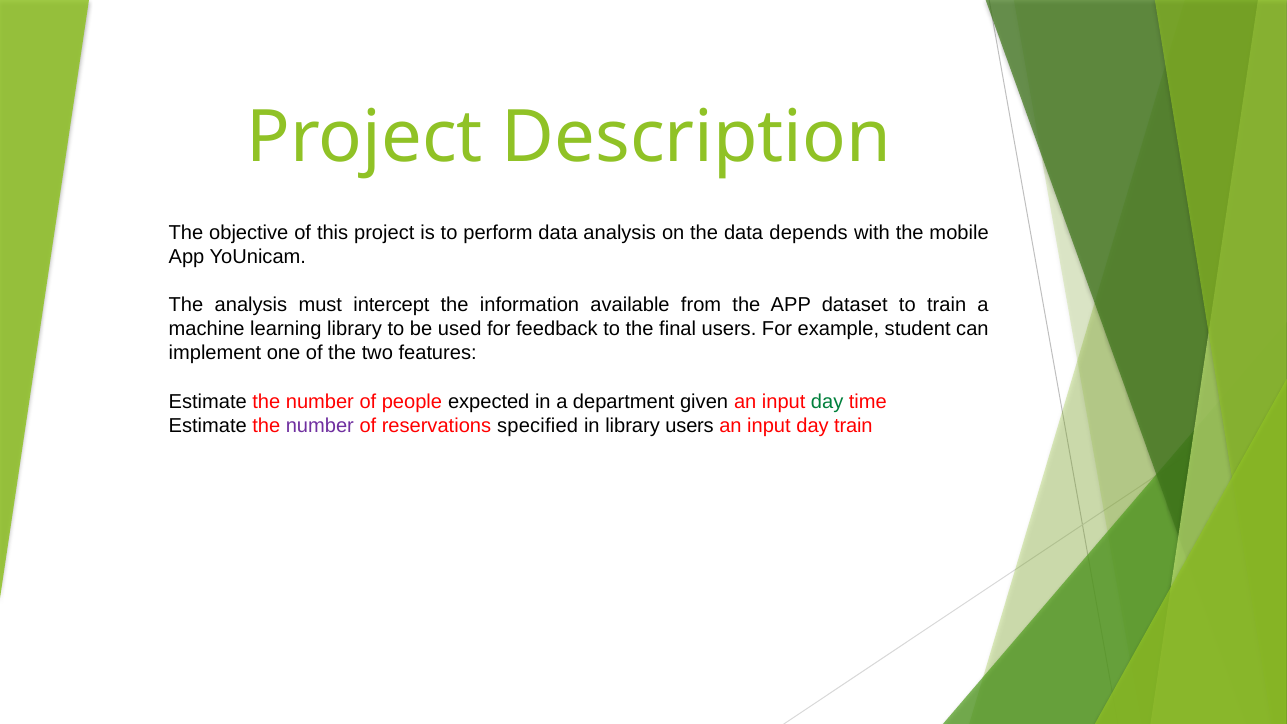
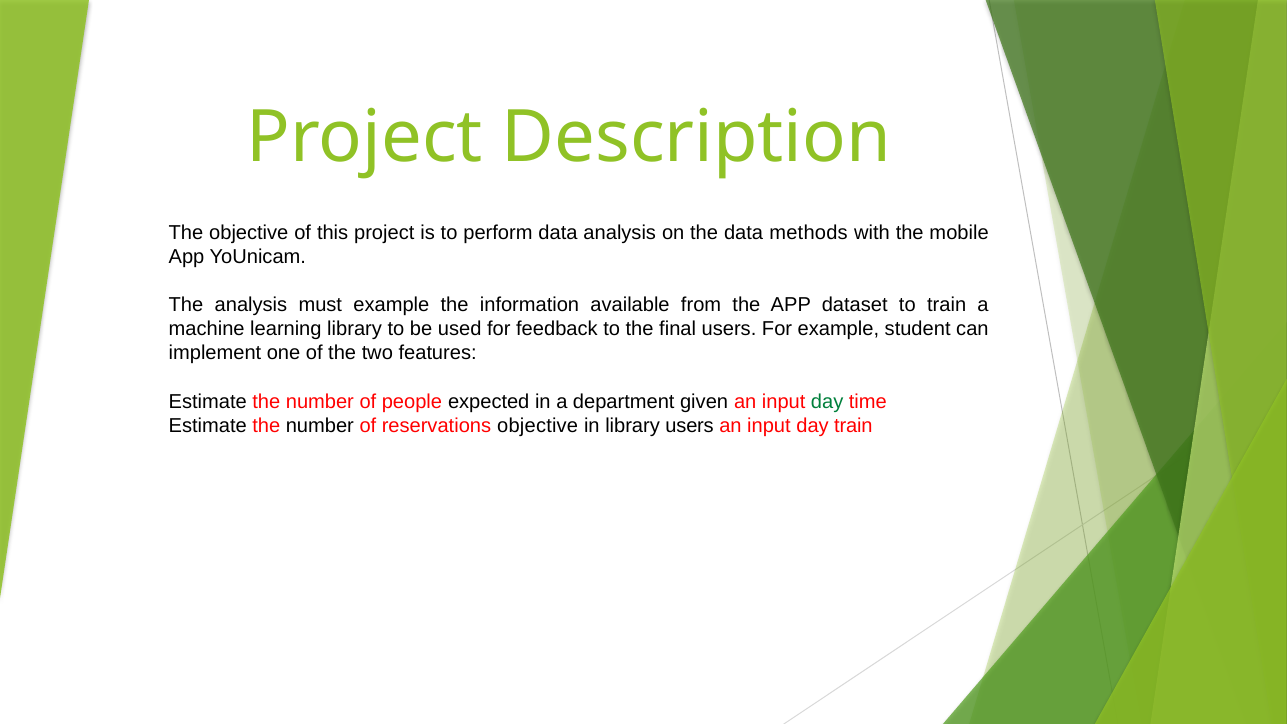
depends: depends -> methods (809, 232)
must intercept: intercept -> example (391, 305)
number colour: purple -> black (320, 426)
reservations specified: specified -> objective (538, 426)
